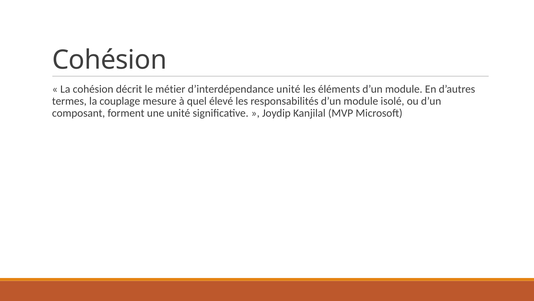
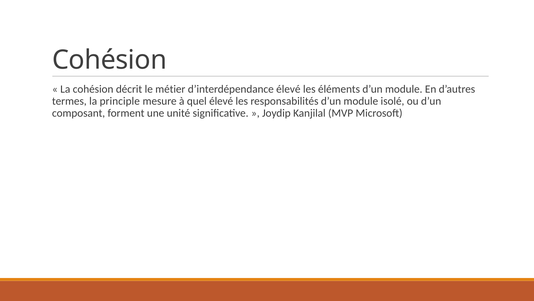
d’interdépendance unité: unité -> élevé (288, 89)
couplage: couplage -> principle (120, 101)
